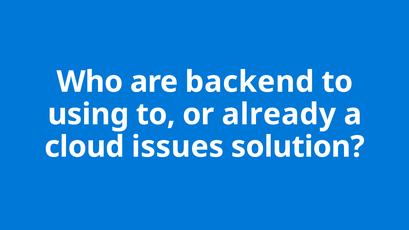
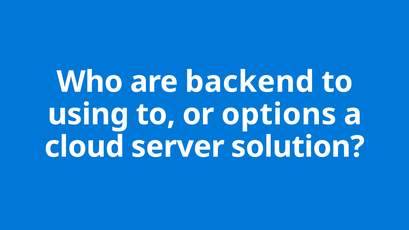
already: already -> options (279, 114)
issues: issues -> server (178, 147)
